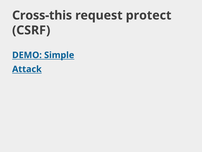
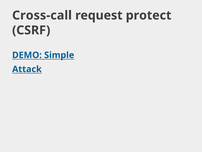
Cross-this: Cross-this -> Cross-call (42, 15)
